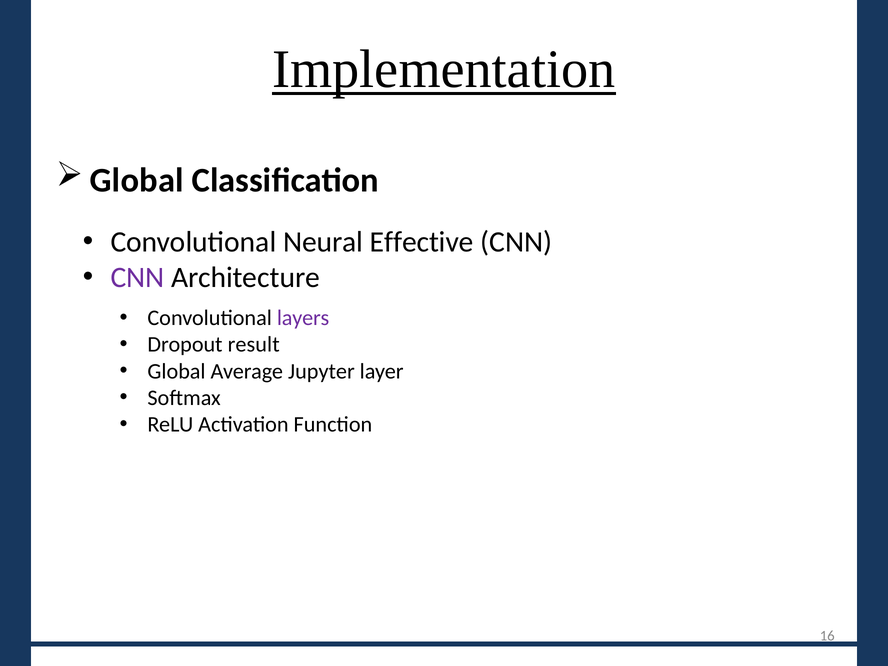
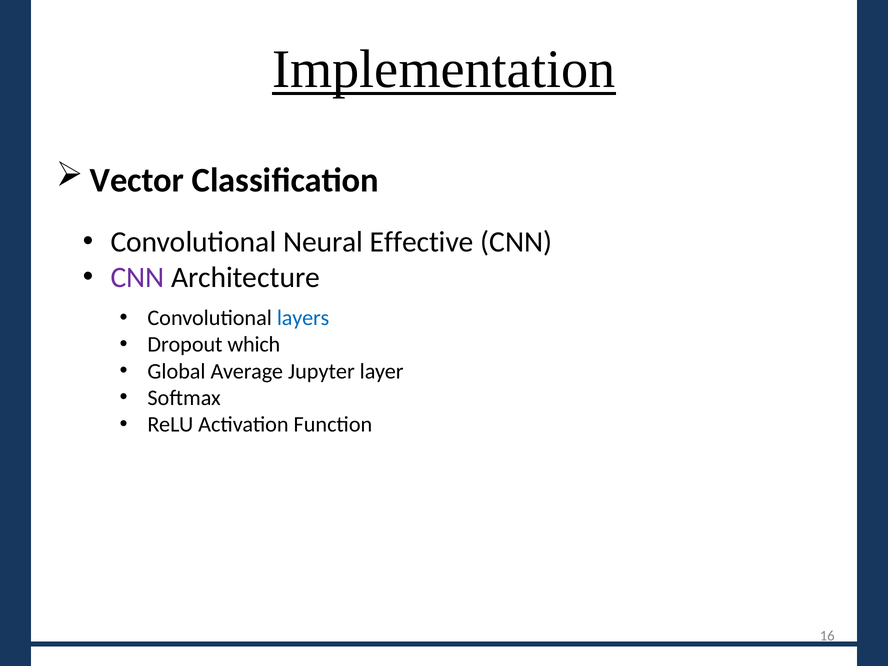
Global: Global -> Vector (137, 180)
layers colour: purple -> blue (303, 318)
result: result -> which (254, 345)
